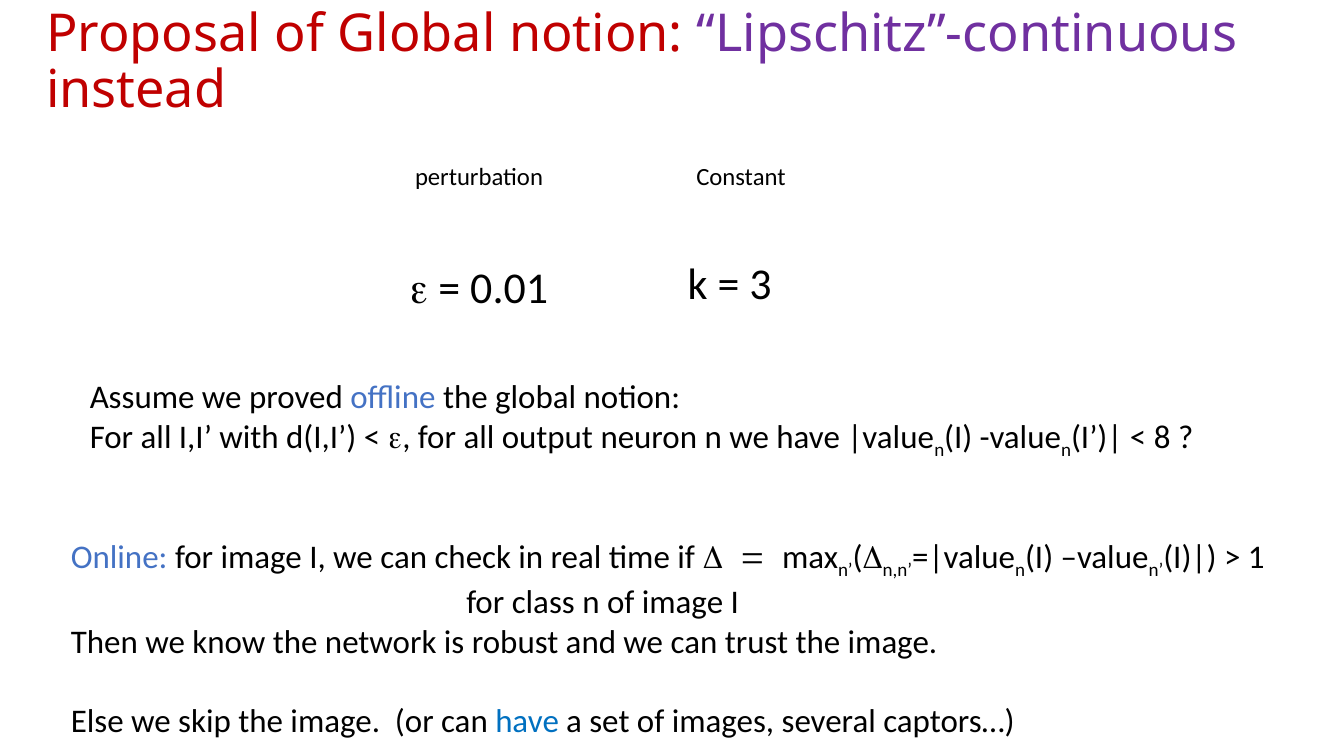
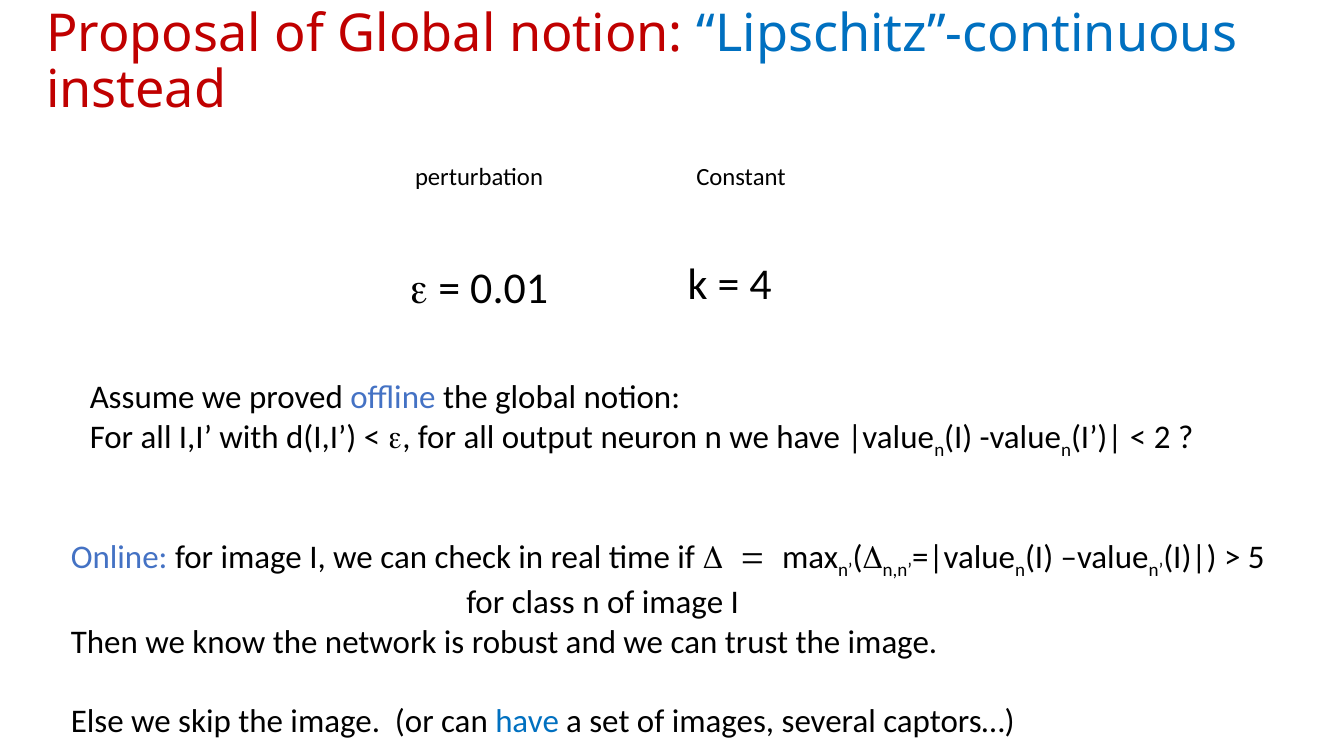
Lipschitz”-continuous colour: purple -> blue (967, 34)
3: 3 -> 4 (761, 285)
8: 8 -> 2 (1162, 437)
1: 1 -> 5 (1256, 557)
